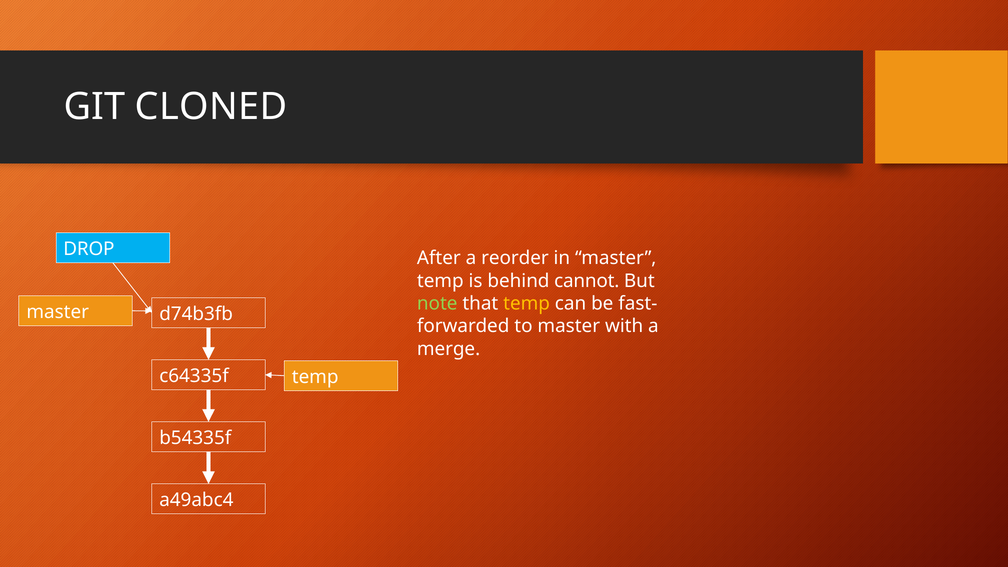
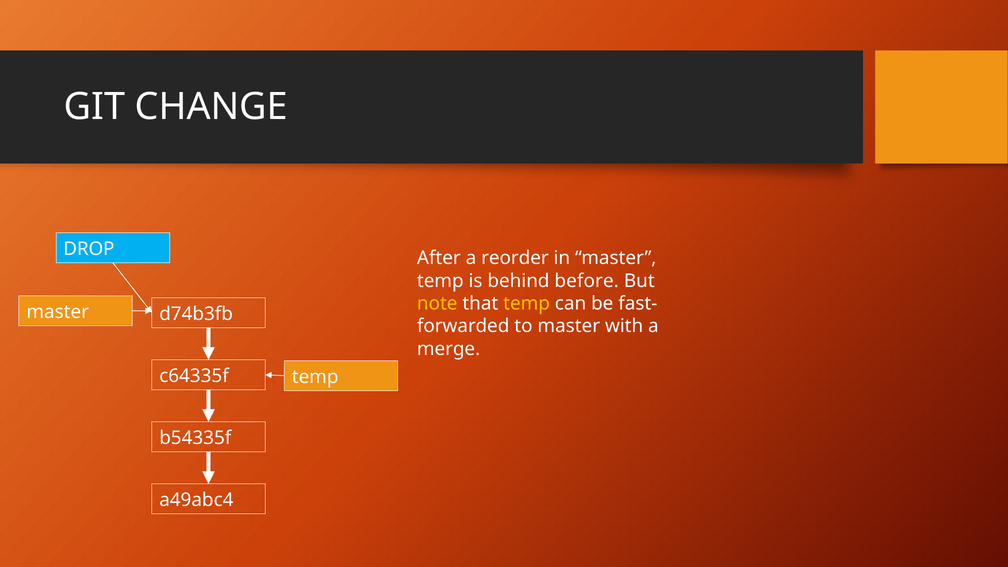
CLONED: CLONED -> CHANGE (211, 107)
cannot: cannot -> before (587, 281)
note colour: light green -> yellow (437, 304)
